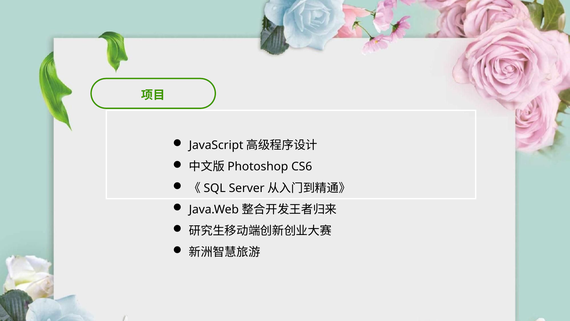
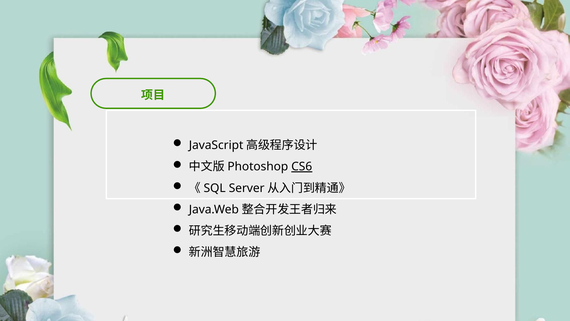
CS6 underline: none -> present (302, 167)
